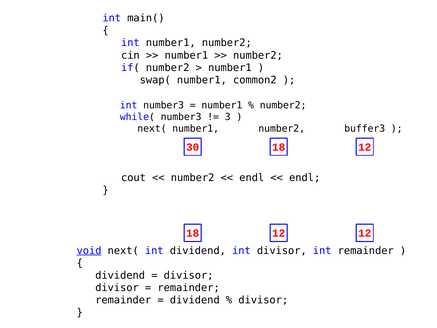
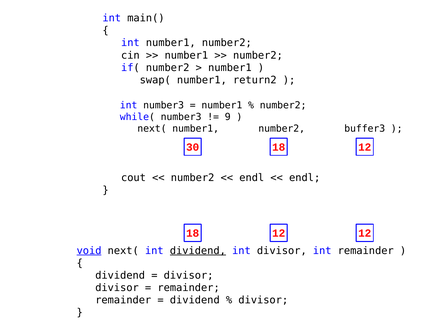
common2: common2 -> return2 (255, 80)
3: 3 -> 9 (228, 117)
dividend underline: none -> present (198, 250)
